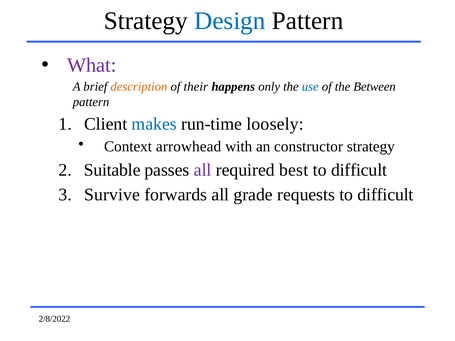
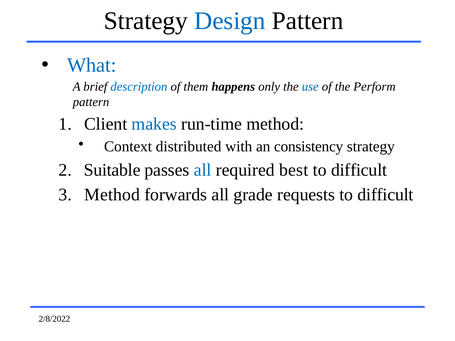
What colour: purple -> blue (92, 65)
description colour: orange -> blue (139, 87)
their: their -> them (196, 87)
Between: Between -> Perform (375, 87)
run-time loosely: loosely -> method (275, 124)
arrowhead: arrowhead -> distributed (189, 147)
constructor: constructor -> consistency (309, 147)
all colour: purple -> blue (203, 170)
Survive: Survive -> Method (112, 195)
